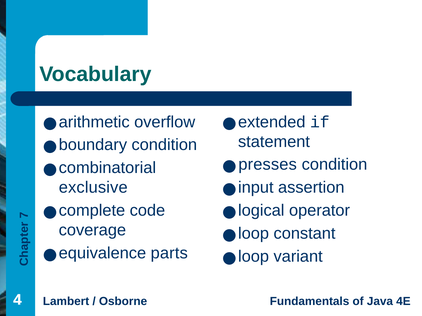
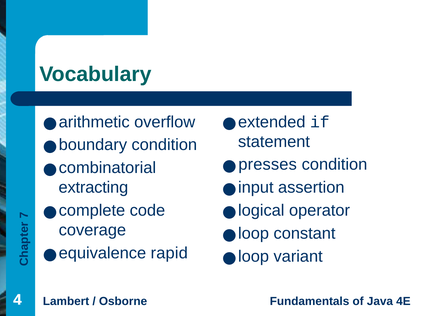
exclusive: exclusive -> extracting (93, 188)
parts: parts -> rapid (169, 254)
